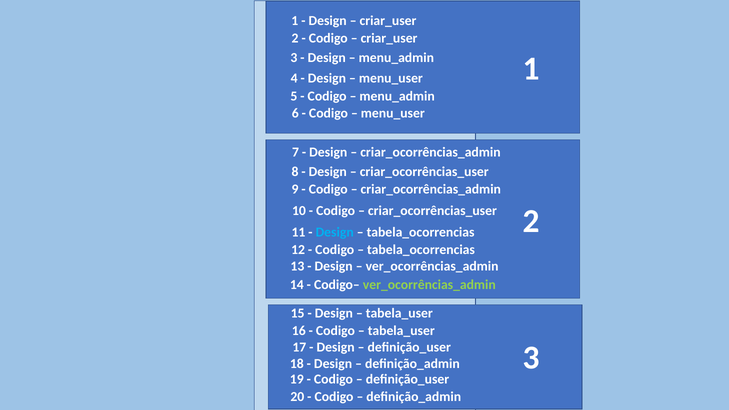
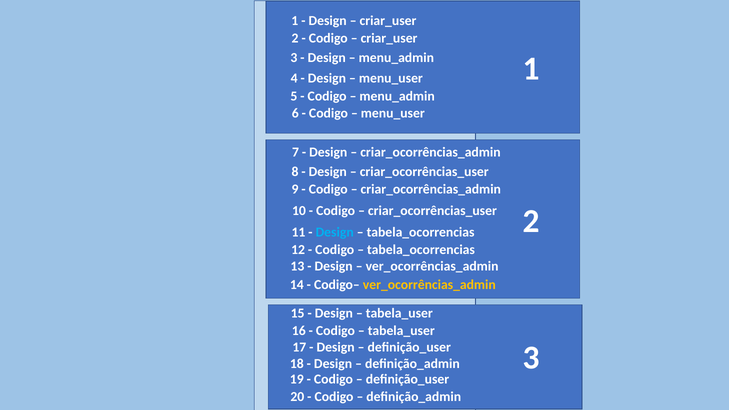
ver_ocorrências_admin colour: light green -> yellow (429, 285)
